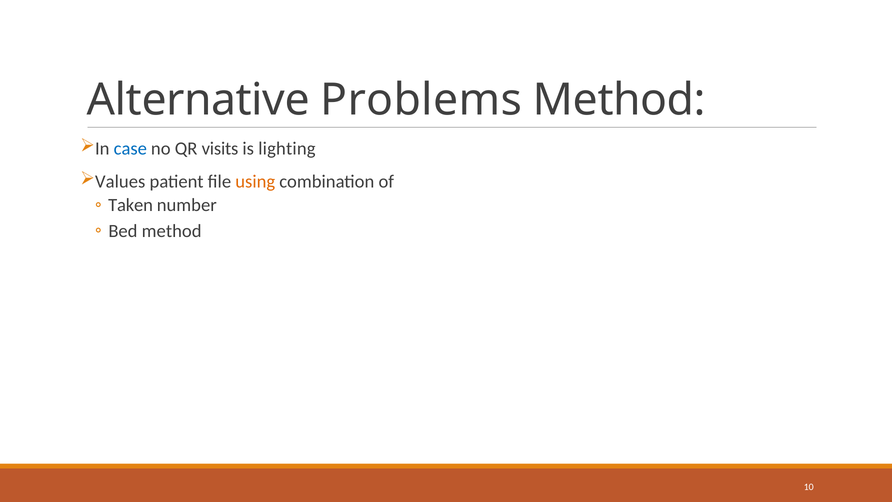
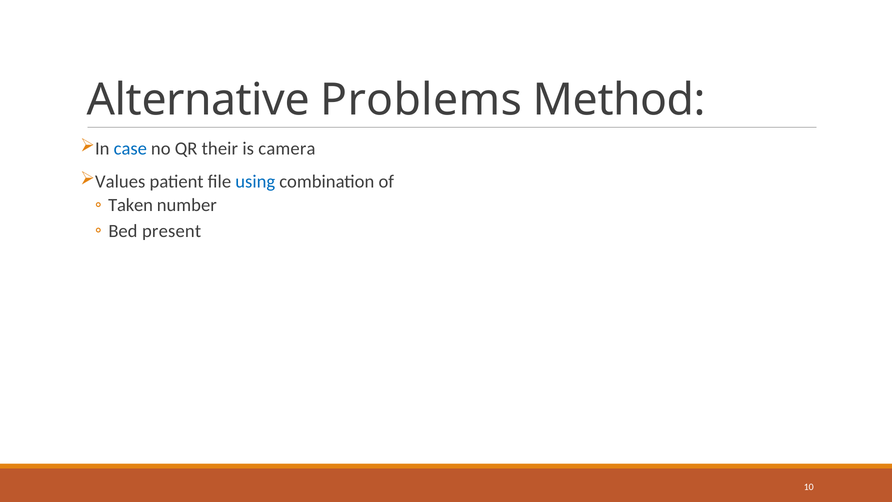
visits: visits -> their (220, 148)
lighting: lighting -> camera (287, 148)
using colour: orange -> blue (255, 181)
Bed method: method -> present (172, 231)
